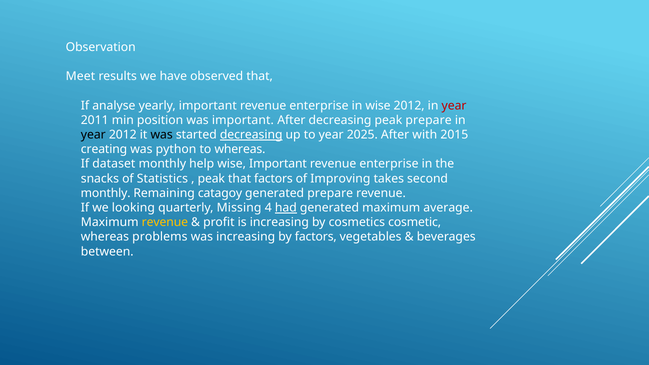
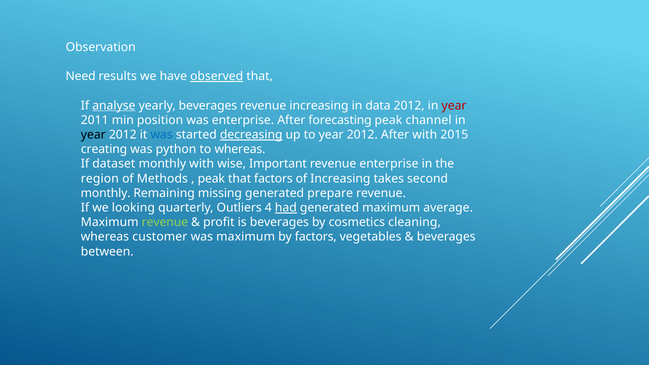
Meet: Meet -> Need (81, 76)
observed underline: none -> present (217, 76)
analyse underline: none -> present (114, 106)
yearly important: important -> beverages (208, 106)
enterprise: enterprise -> increasing (319, 106)
in wise: wise -> data (378, 106)
was important: important -> enterprise (243, 120)
After decreasing: decreasing -> forecasting (340, 120)
peak prepare: prepare -> channel (429, 120)
was colour: black -> blue (162, 135)
to year 2025: 2025 -> 2012 (362, 135)
monthly help: help -> with (202, 164)
snacks: snacks -> region (100, 179)
Statistics: Statistics -> Methods (162, 179)
of Improving: Improving -> Increasing (340, 179)
catagoy: catagoy -> missing (220, 193)
Missing: Missing -> Outliers (239, 208)
revenue colour: yellow -> light green (165, 222)
is increasing: increasing -> beverages (279, 222)
cosmetic: cosmetic -> cleaning (415, 222)
problems: problems -> customer (160, 237)
was increasing: increasing -> maximum (246, 237)
